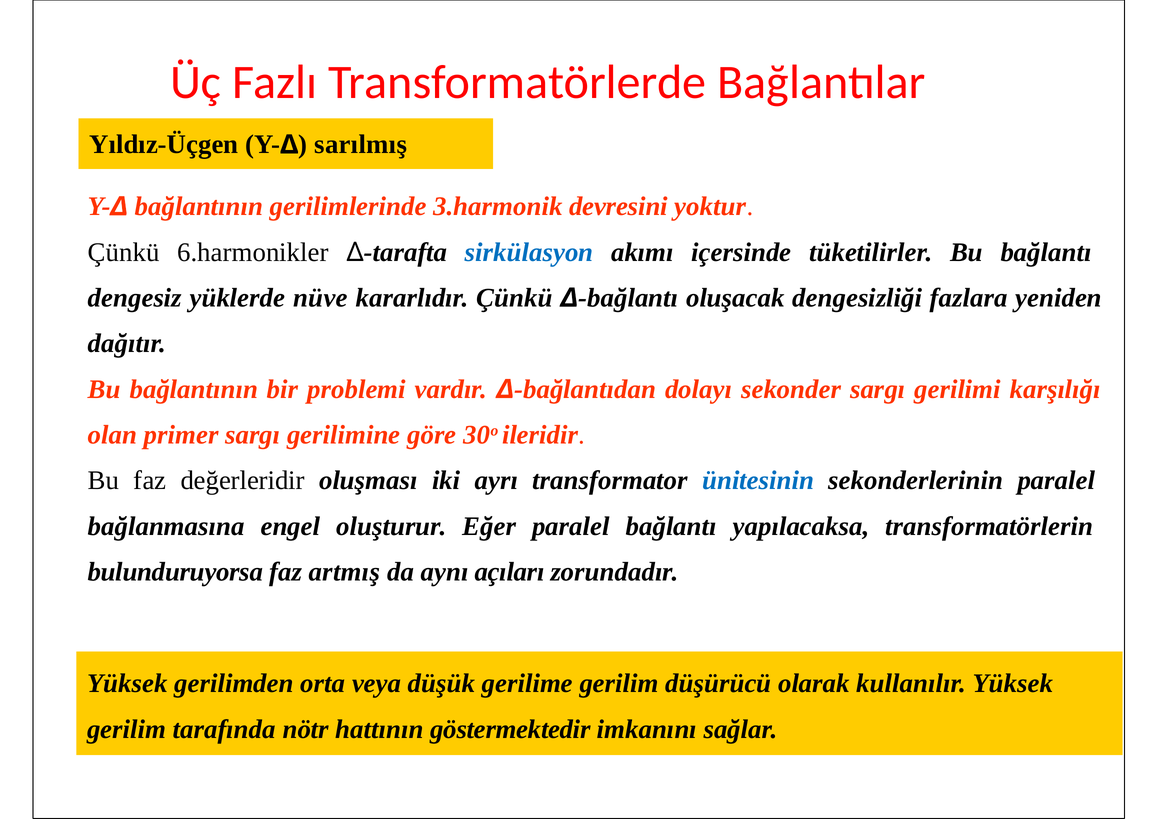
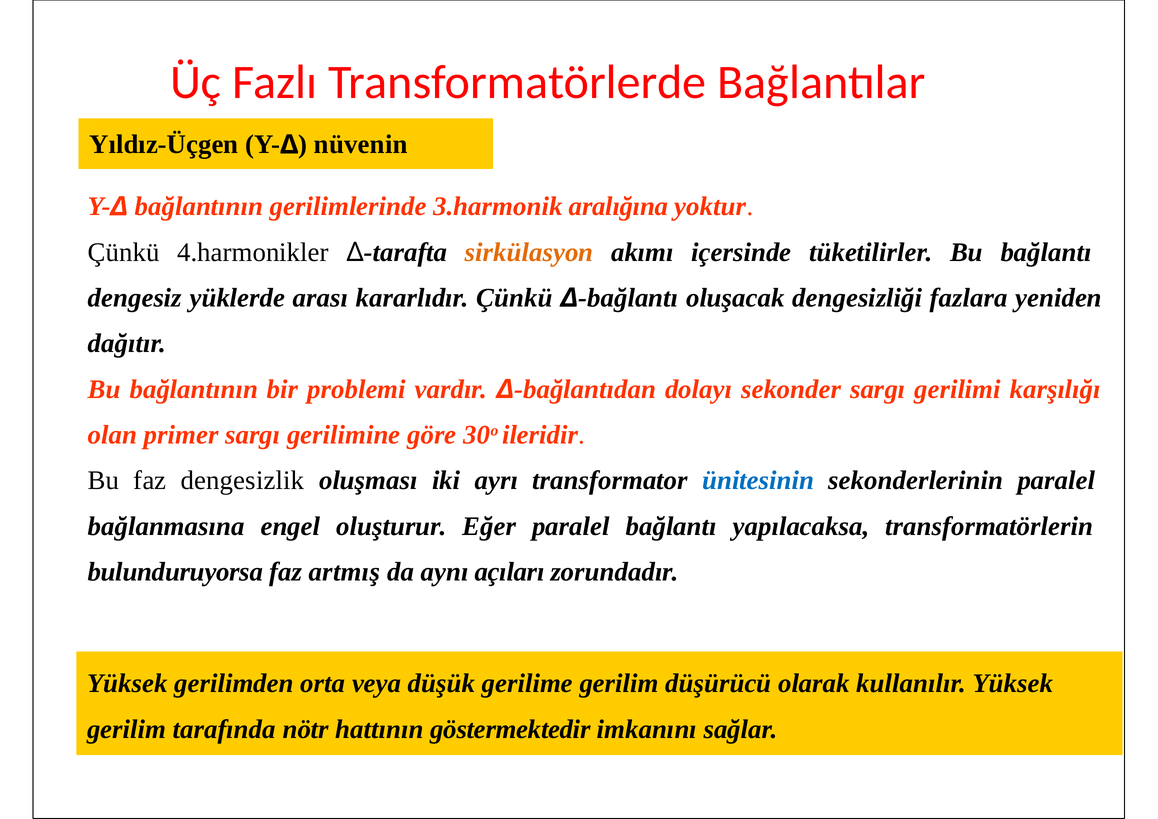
sarılmış: sarılmış -> nüvenin (361, 145)
devresini: devresini -> aralığına (619, 206)
6.harmonikler: 6.harmonikler -> 4.harmonikler (253, 252)
sirkülasyon colour: blue -> orange (529, 252)
nüve: nüve -> arası (321, 298)
değerleridir: değerleridir -> dengesizlik (243, 481)
